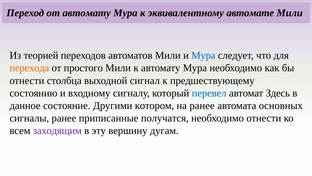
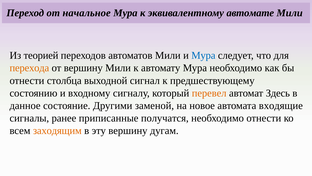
от автомату: автомату -> начальное (87, 13)
от простого: простого -> вершину (83, 68)
перевел colour: blue -> orange (209, 93)
котором: котором -> заменой (154, 105)
на ранее: ранее -> новое (202, 105)
основных: основных -> входящие (281, 105)
заходящим colour: purple -> orange (57, 130)
